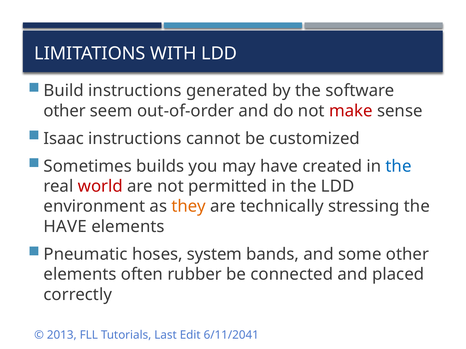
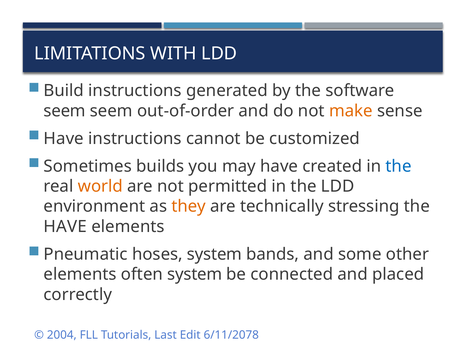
other: other -> seem (65, 111)
make colour: red -> orange (351, 111)
Isaac: Isaac -> Have (64, 139)
world colour: red -> orange (100, 187)
often rubber: rubber -> system (195, 275)
2013: 2013 -> 2004 (62, 336)
6/11/2041: 6/11/2041 -> 6/11/2078 (231, 336)
